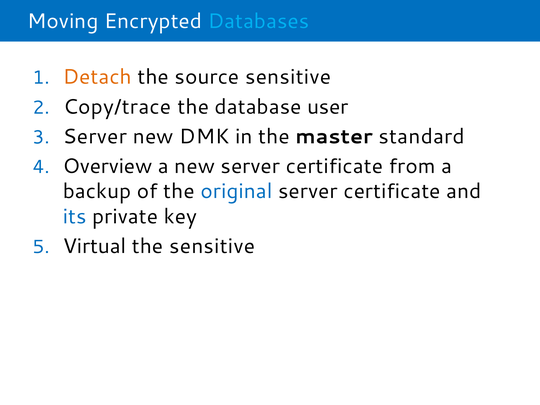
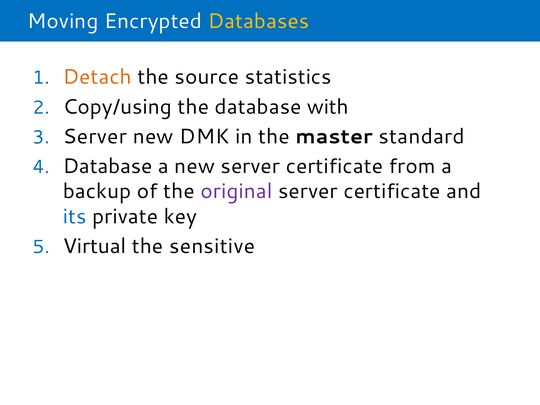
Databases colour: light blue -> yellow (258, 21)
source sensitive: sensitive -> statistics (288, 77)
Copy/trace: Copy/trace -> Copy/using (117, 107)
user: user -> with (328, 107)
Overview: Overview -> Database (107, 166)
original colour: blue -> purple (236, 191)
